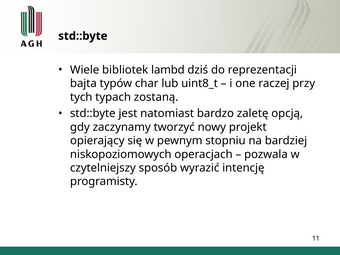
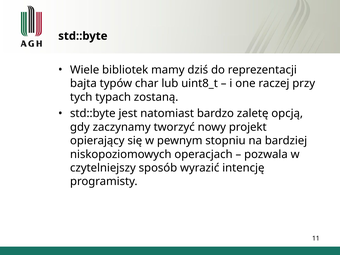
lambd: lambd -> mamy (168, 70)
